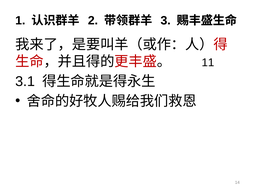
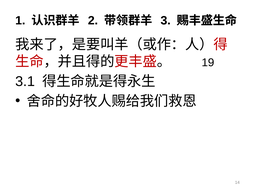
11: 11 -> 19 (208, 63)
